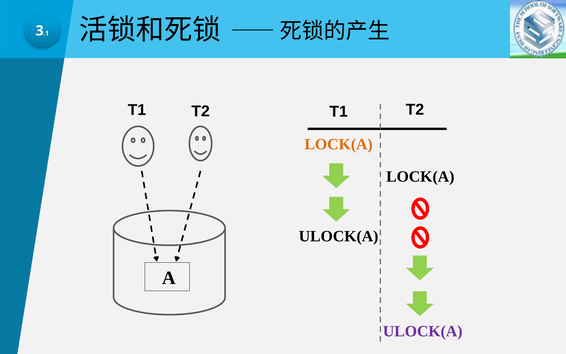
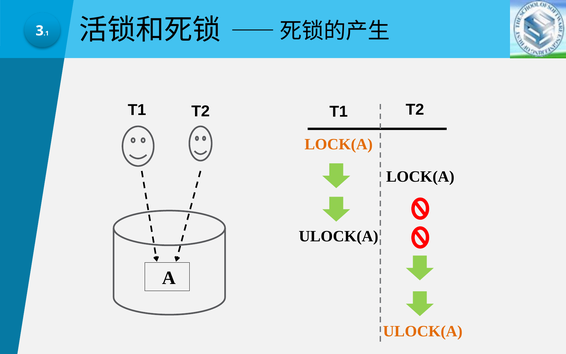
ULOCK(A colour: purple -> orange (423, 331)
